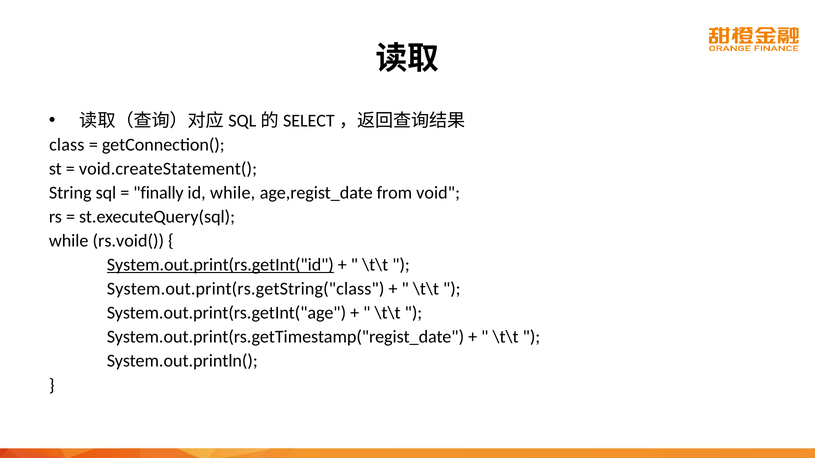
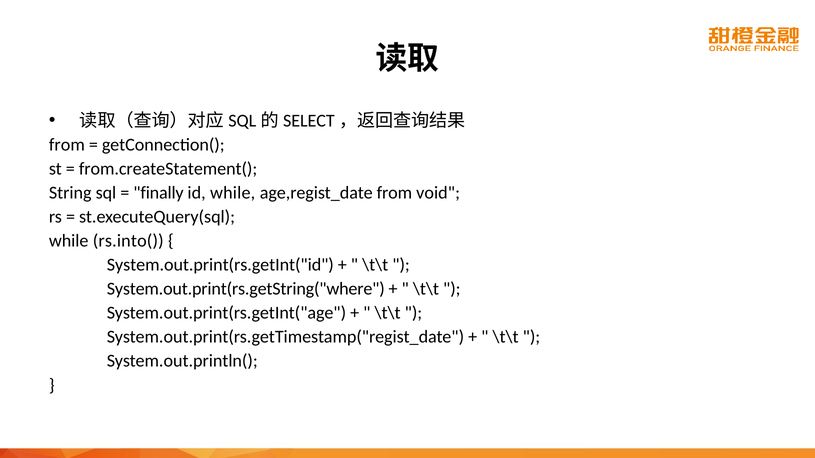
class: class -> from (67, 145)
void.createStatement(: void.createStatement( -> from.createStatement( (168, 169)
rs.void(: rs.void( -> rs.into( (128, 241)
System.out.print(rs.getInt("id underline: present -> none (220, 265)
System.out.print(rs.getString("class: System.out.print(rs.getString("class -> System.out.print(rs.getString("where (246, 289)
